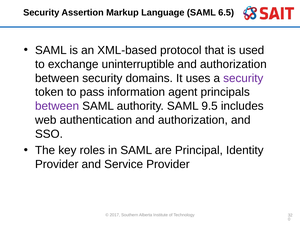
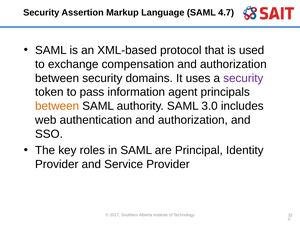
6.5: 6.5 -> 4.7 (226, 13)
uninterruptible: uninterruptible -> compensation (138, 64)
between colour: purple -> orange (57, 106)
9.5: 9.5 -> 3.0 (210, 106)
